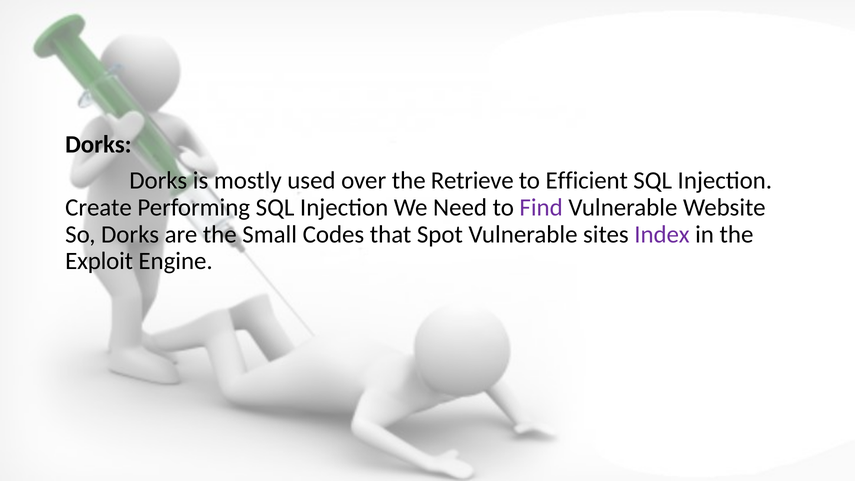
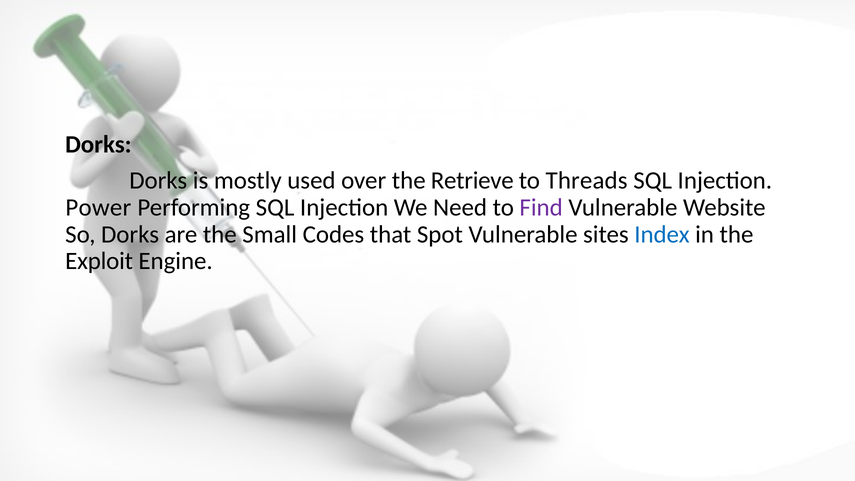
Efficient: Efficient -> Threads (587, 180)
Create: Create -> Power (98, 207)
Index colour: purple -> blue (662, 234)
